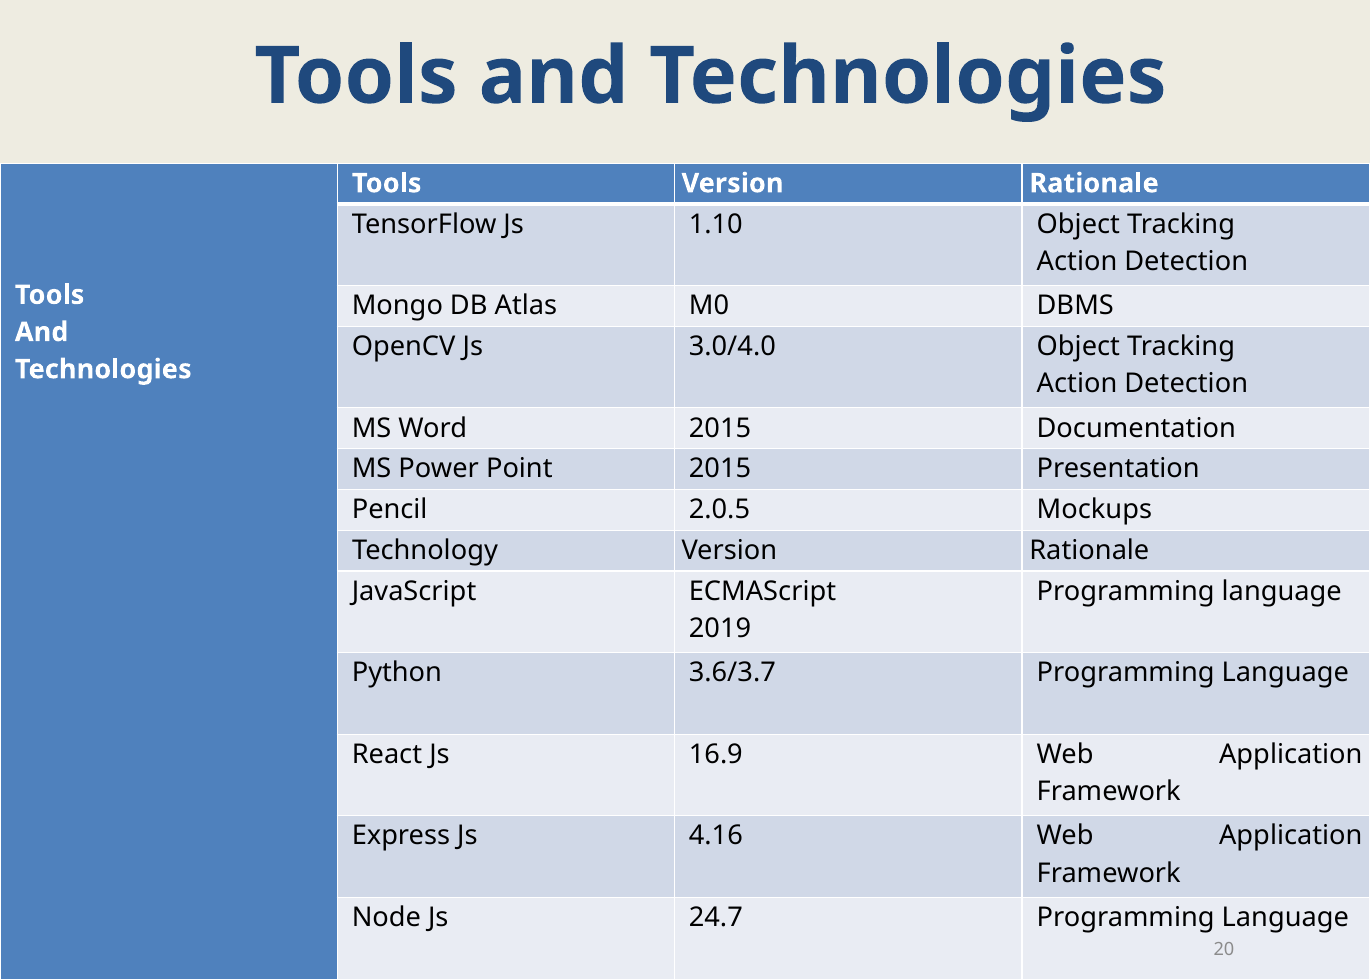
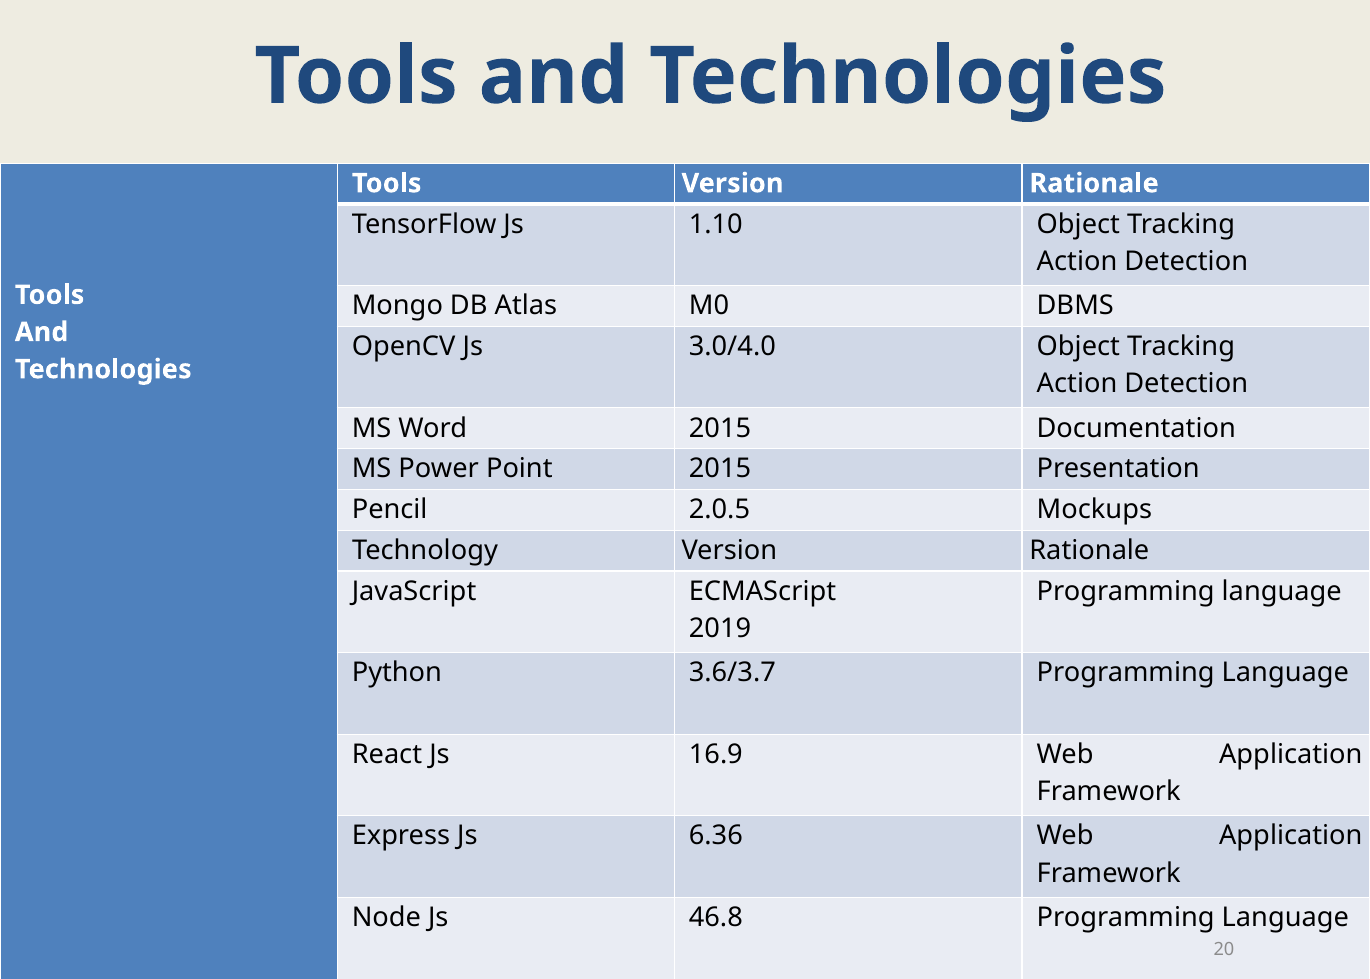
4.16: 4.16 -> 6.36 (716, 836)
24.7: 24.7 -> 46.8 (716, 917)
